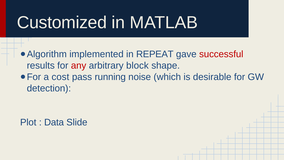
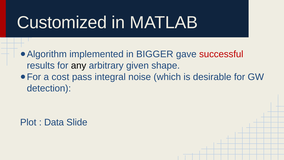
REPEAT: REPEAT -> BIGGER (155, 54)
any colour: red -> black (79, 65)
block: block -> given (137, 65)
running: running -> integral (110, 77)
